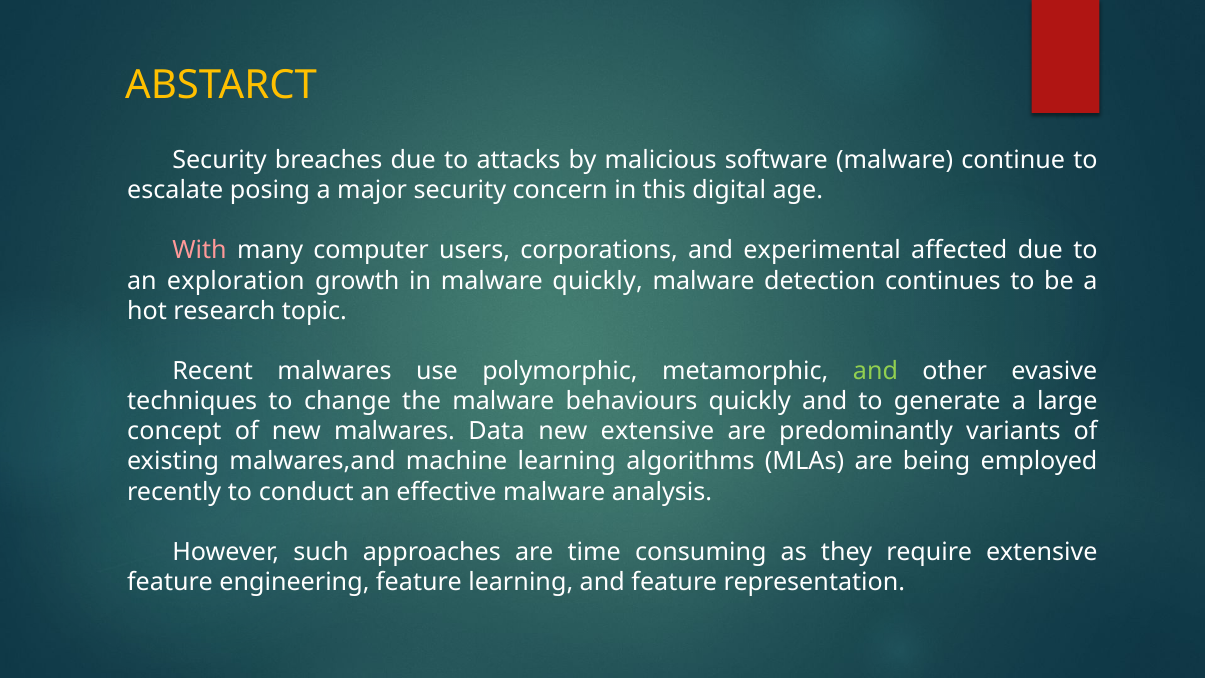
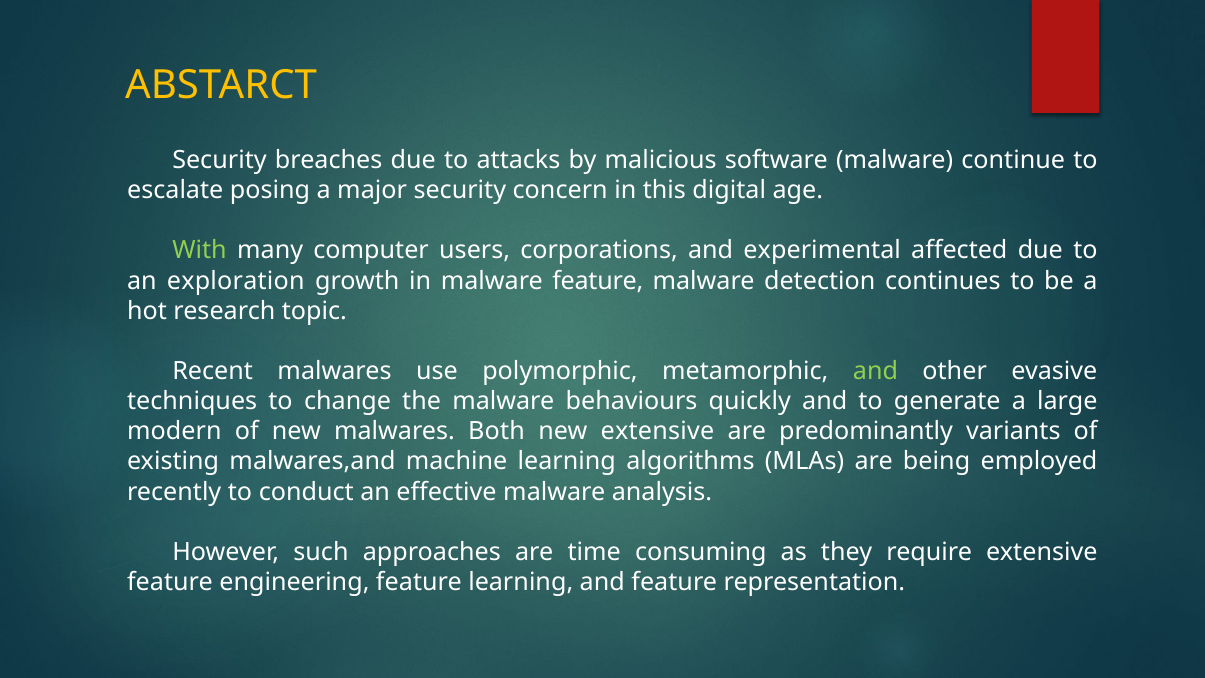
With colour: pink -> light green (200, 251)
malware quickly: quickly -> feature (598, 281)
concept: concept -> modern (174, 431)
Data: Data -> Both (497, 431)
